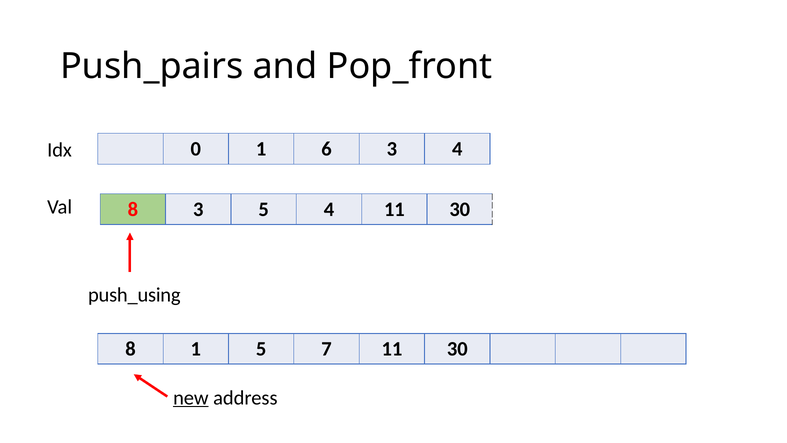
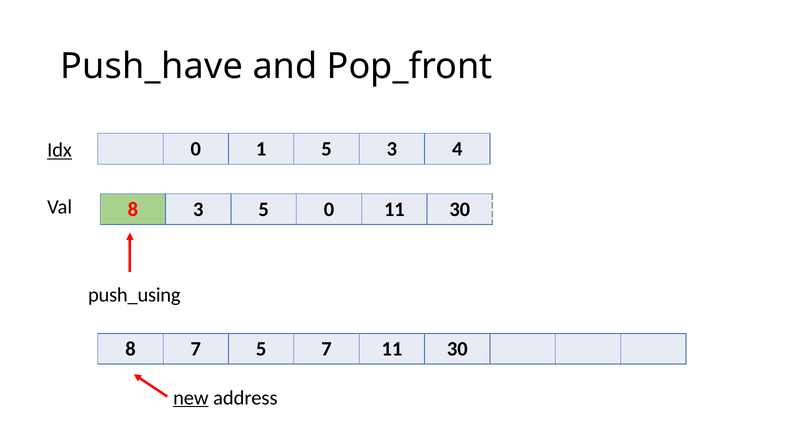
Push_pairs: Push_pairs -> Push_have (152, 66)
1 6: 6 -> 5 (327, 149)
Idx underline: none -> present (59, 150)
5 4: 4 -> 0 (329, 209)
8 1: 1 -> 7 (196, 349)
